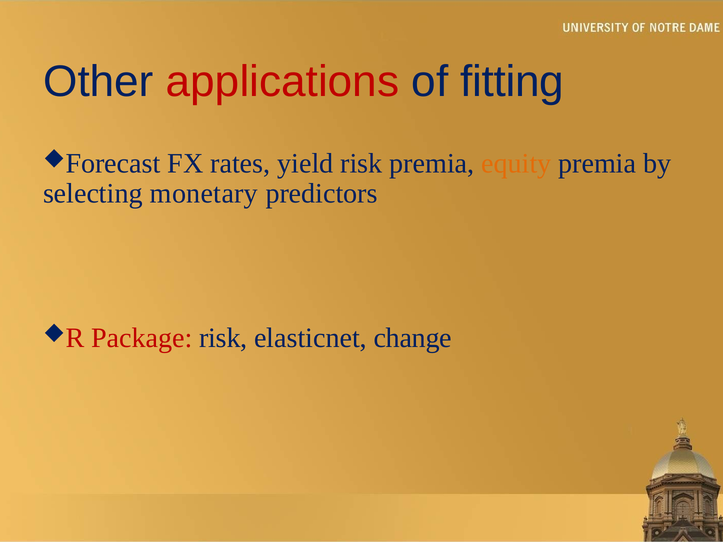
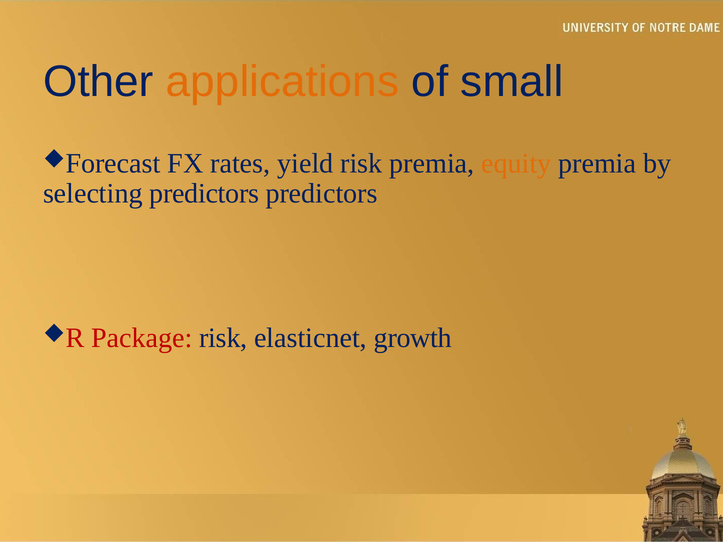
applications colour: red -> orange (283, 82)
fitting: fitting -> small (512, 82)
selecting monetary: monetary -> predictors (204, 194)
change: change -> growth (413, 338)
